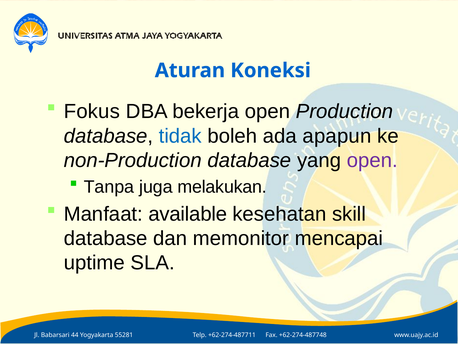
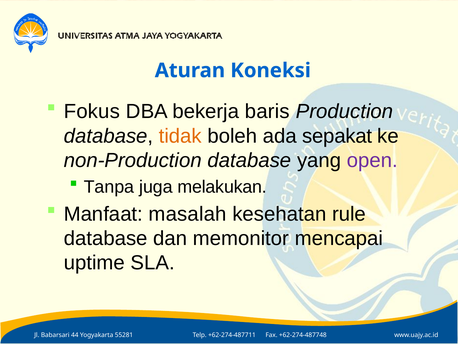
bekerja open: open -> baris (267, 111)
tidak colour: blue -> orange (180, 136)
apapun: apapun -> sepakat (337, 136)
available: available -> masalah (188, 214)
skill: skill -> rule (349, 214)
